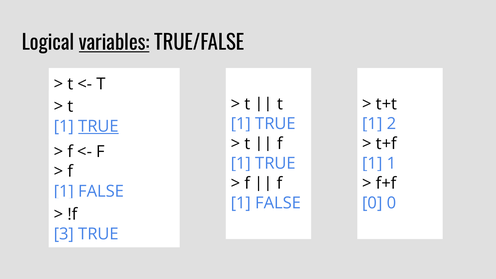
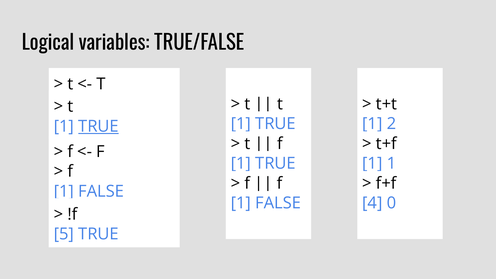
variables underline: present -> none (114, 43)
0: 0 -> 4 (372, 203)
3: 3 -> 5 (64, 234)
